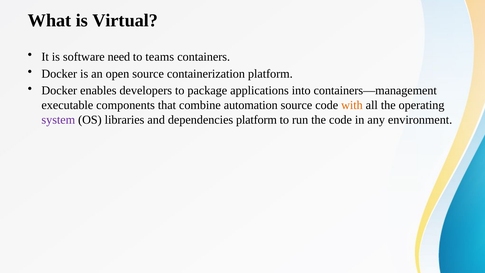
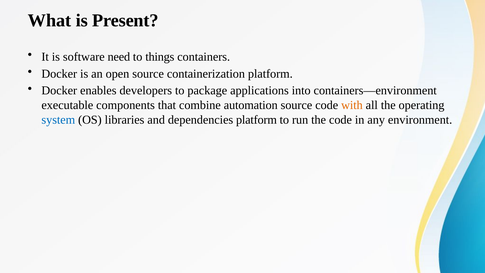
Virtual: Virtual -> Present (125, 20)
teams: teams -> things (160, 57)
containers—management: containers—management -> containers—environment (375, 91)
system colour: purple -> blue (58, 120)
